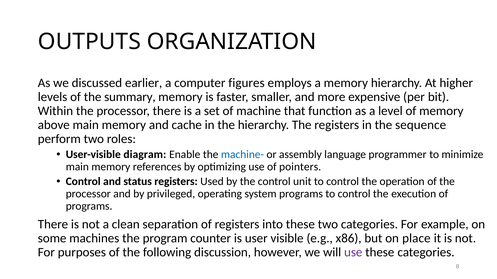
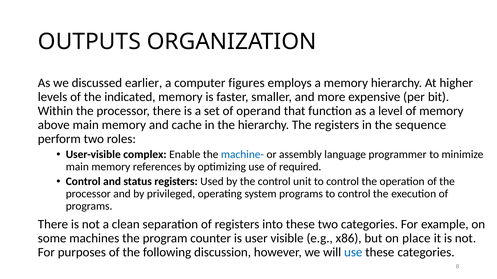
summary: summary -> indicated (130, 97)
machine: machine -> operand (259, 111)
diagram: diagram -> complex (145, 155)
pointers: pointers -> required (300, 167)
use colour: purple -> blue (353, 253)
